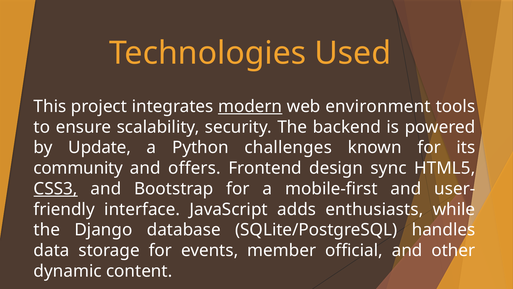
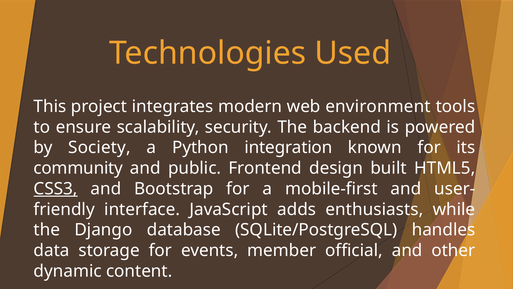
modern underline: present -> none (250, 106)
Update: Update -> Society (100, 147)
challenges: challenges -> integration (288, 147)
offers: offers -> public (195, 168)
sync: sync -> built (389, 168)
